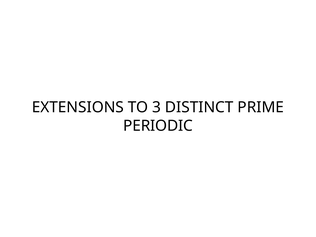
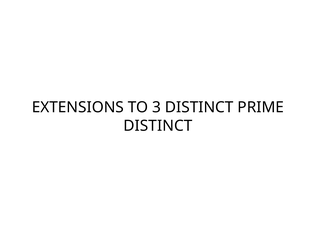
PERIODIC: PERIODIC -> DISTINCT (158, 126)
